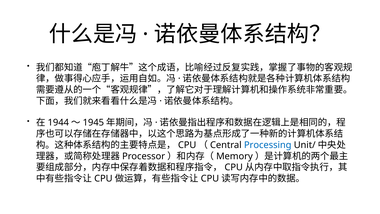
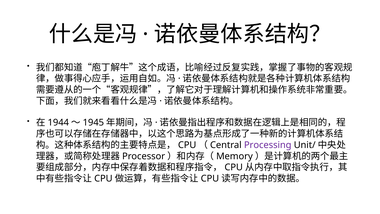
Processing colour: blue -> purple (268, 145)
